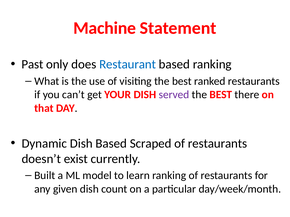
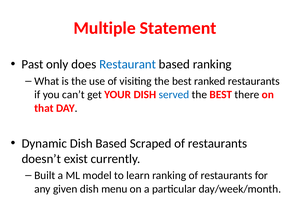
Machine: Machine -> Multiple (105, 28)
served colour: purple -> blue (174, 95)
count: count -> menu (114, 189)
